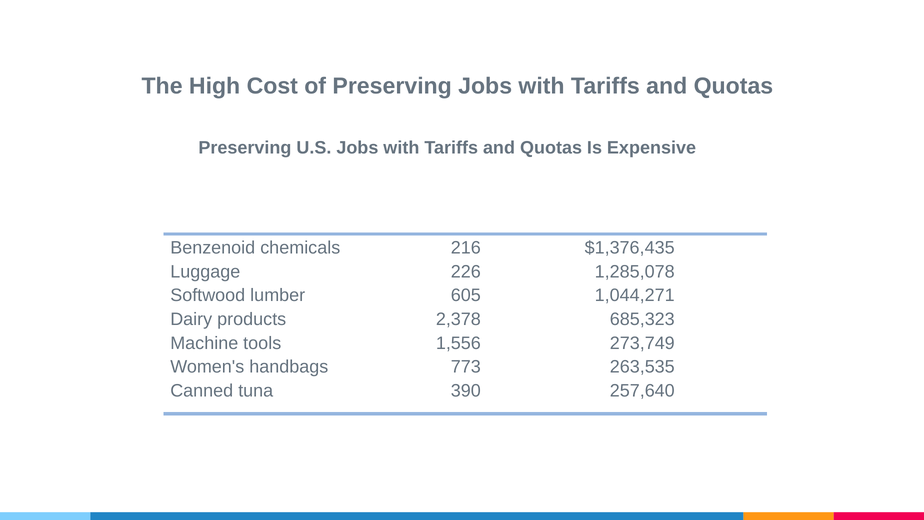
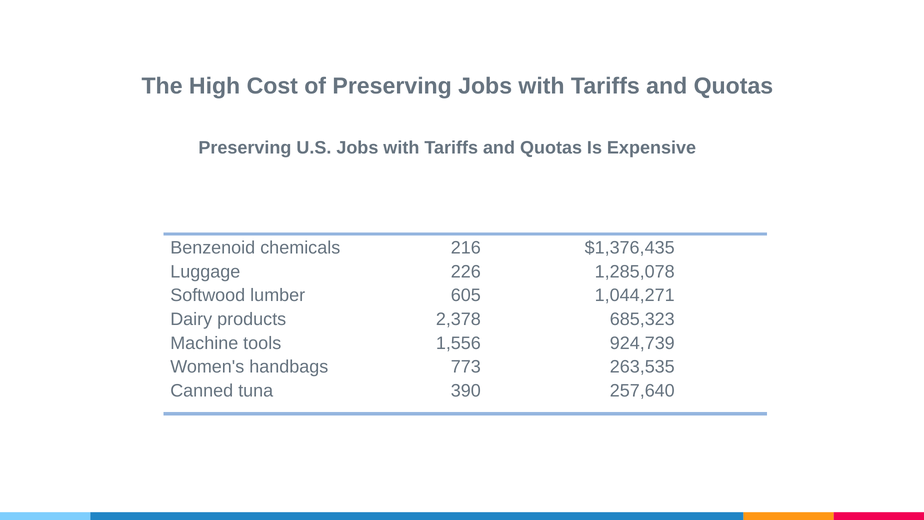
273,749: 273,749 -> 924,739 (642, 343)
